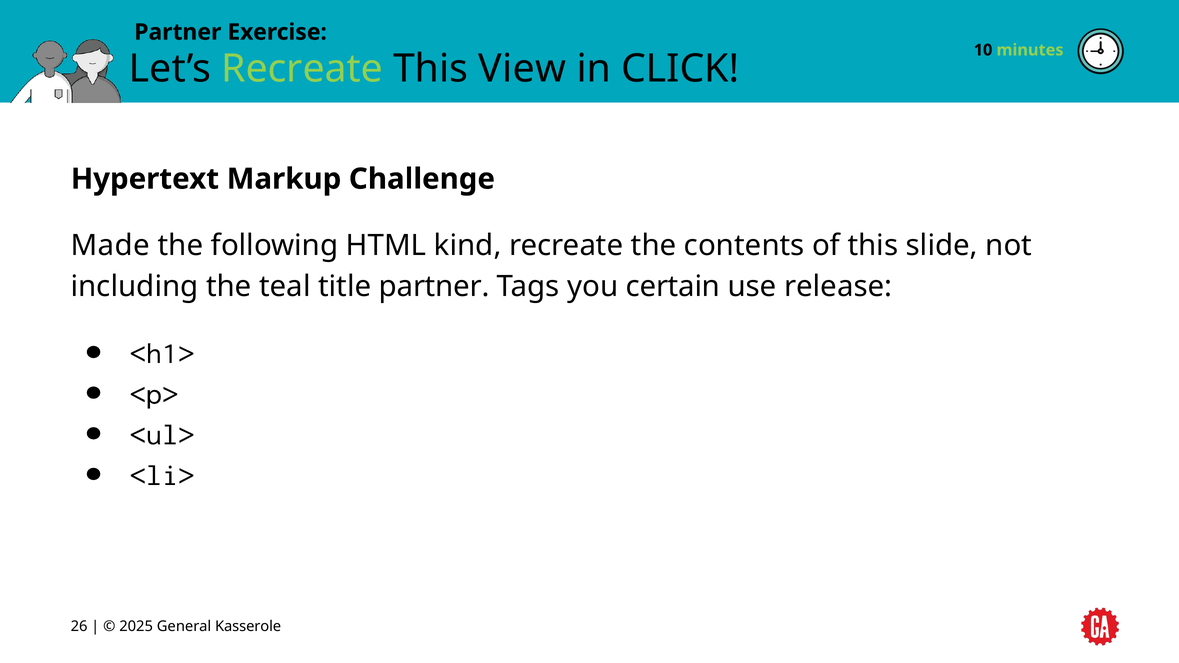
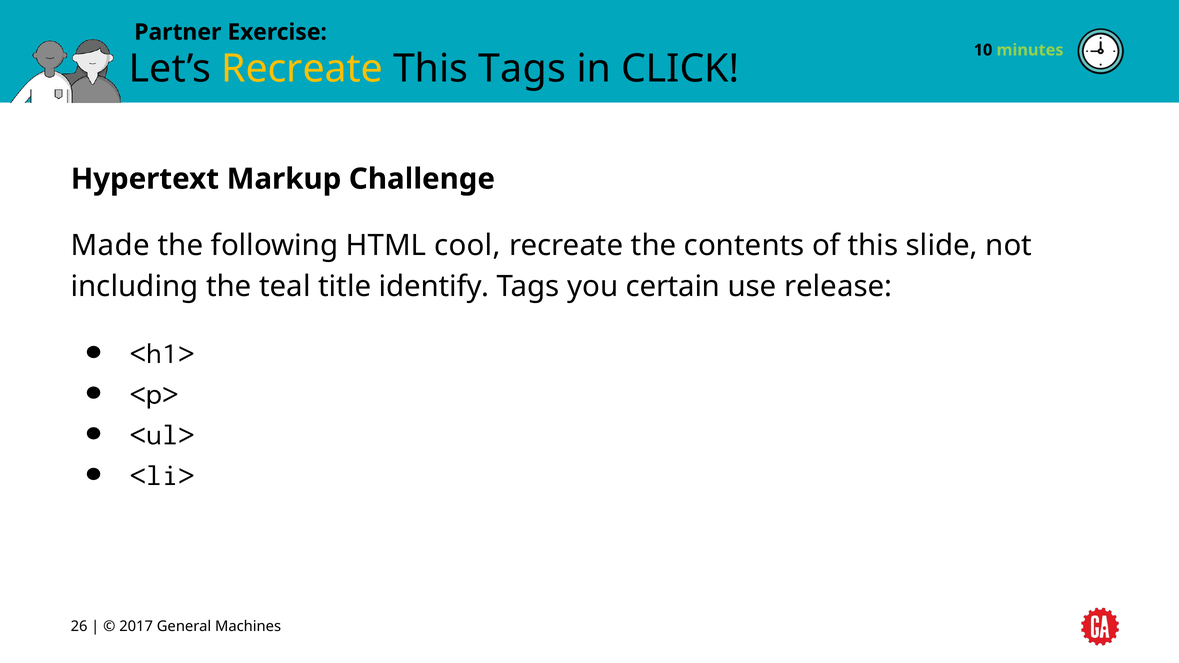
Recreate colour: light green -> yellow (302, 69)
This View: View -> Tags (522, 69)
kind: kind -> cool (468, 246)
title partner: partner -> identify (434, 287)
2025: 2025 -> 2017 (136, 626)
Kasserole: Kasserole -> Machines (248, 626)
